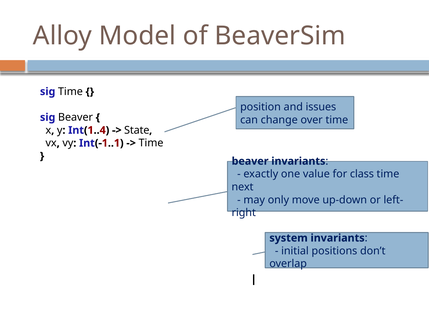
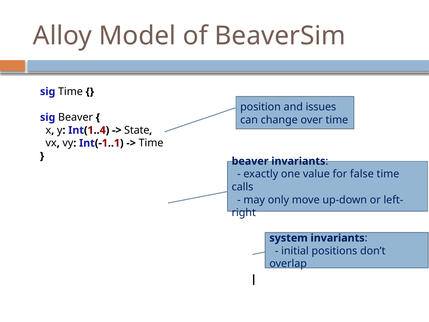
class: class -> false (362, 174)
next: next -> calls (242, 187)
